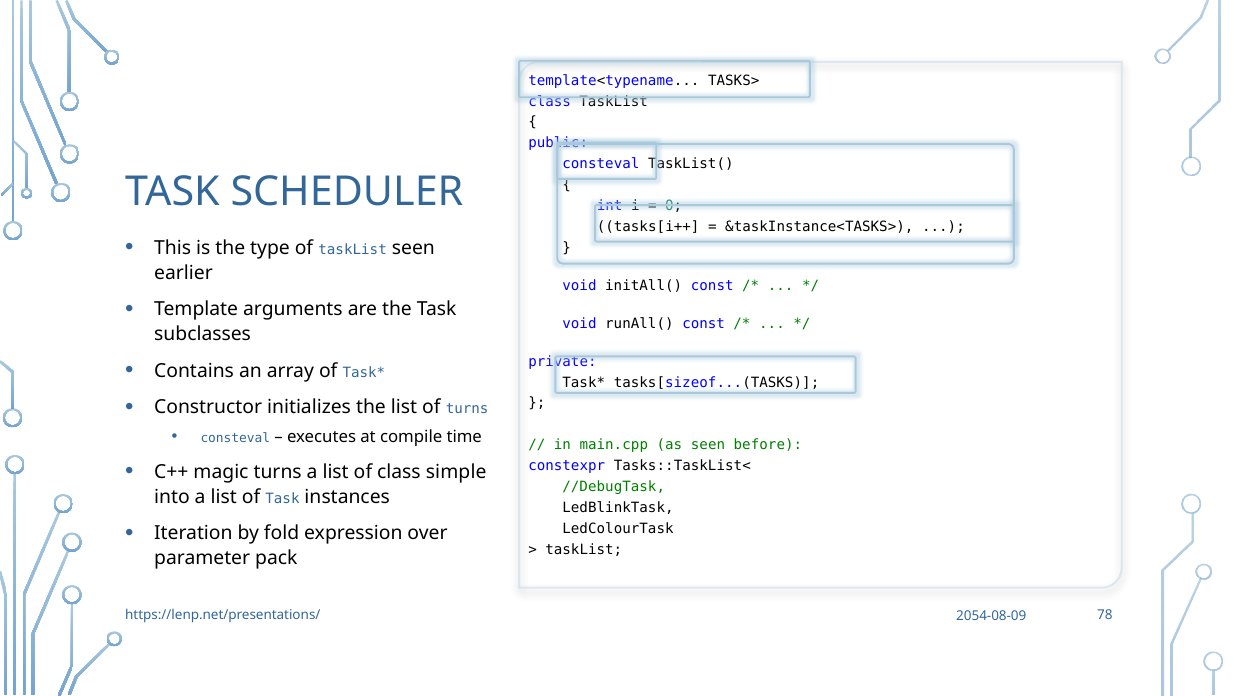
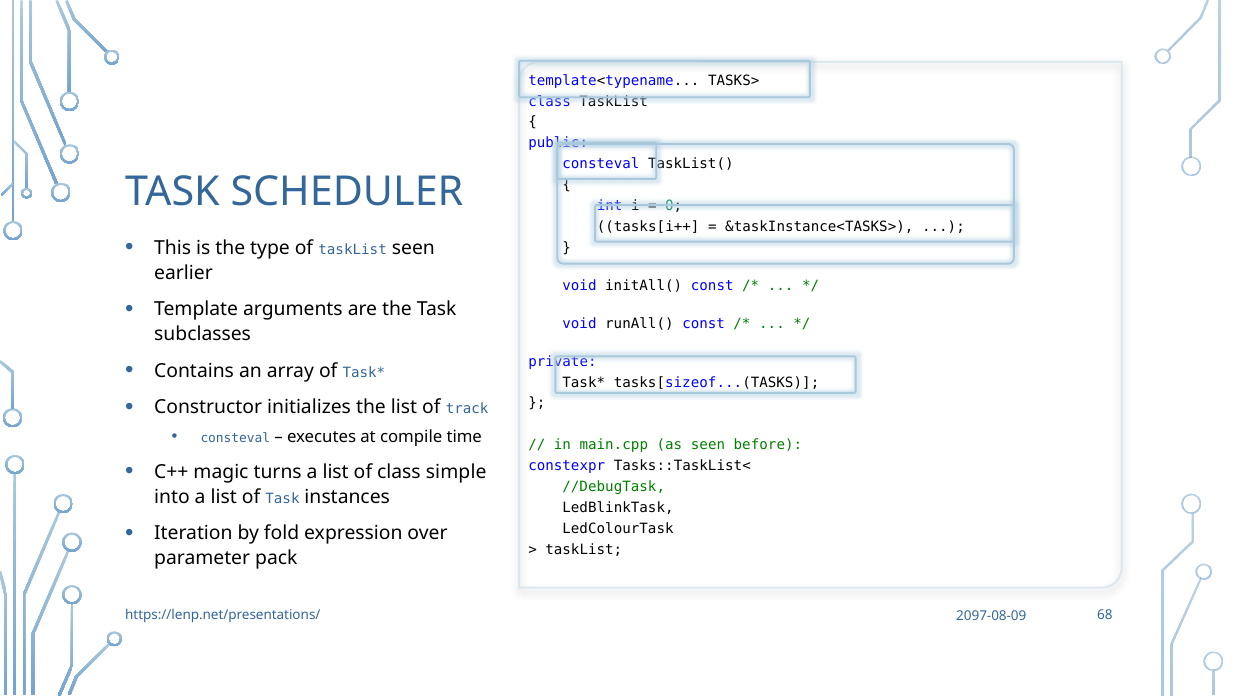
of turns: turns -> track (467, 410)
78: 78 -> 68 (1105, 616)
2054-08-09: 2054-08-09 -> 2097-08-09 (991, 617)
